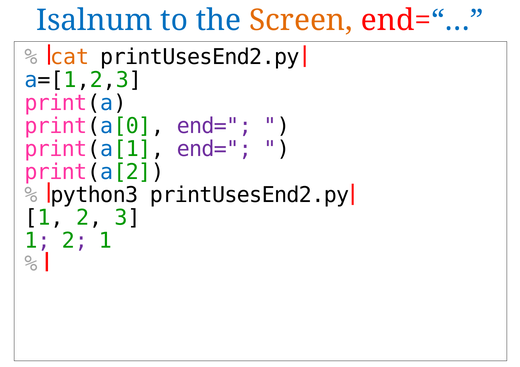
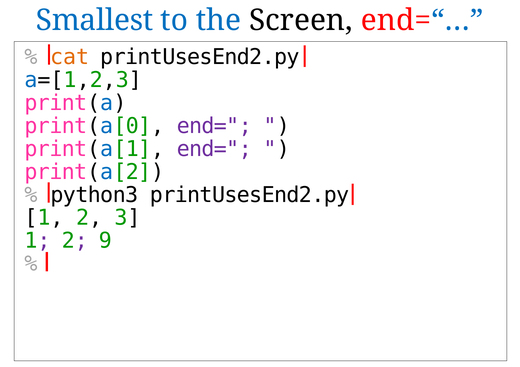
Isalnum: Isalnum -> Smallest (95, 20)
Screen colour: orange -> black (301, 20)
2 1: 1 -> 9 (105, 240)
